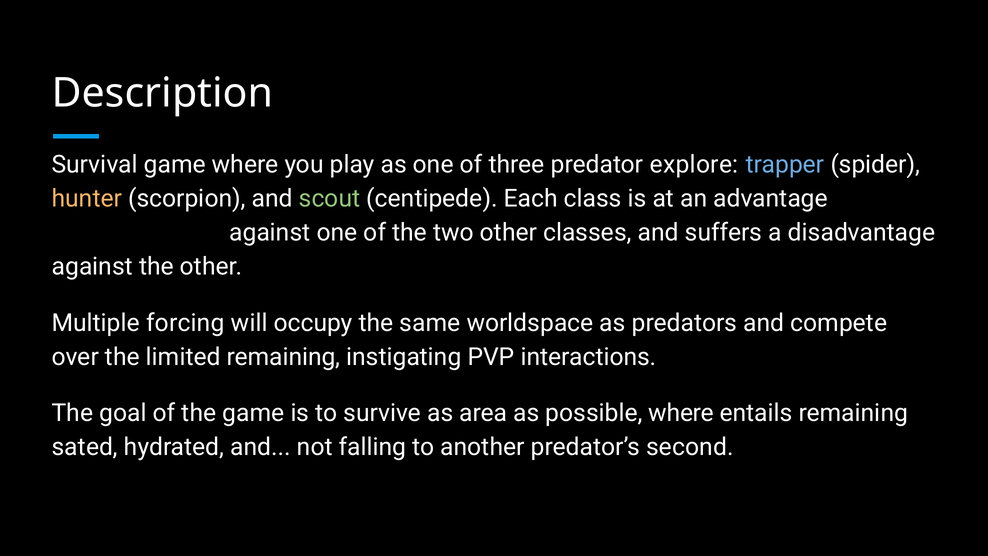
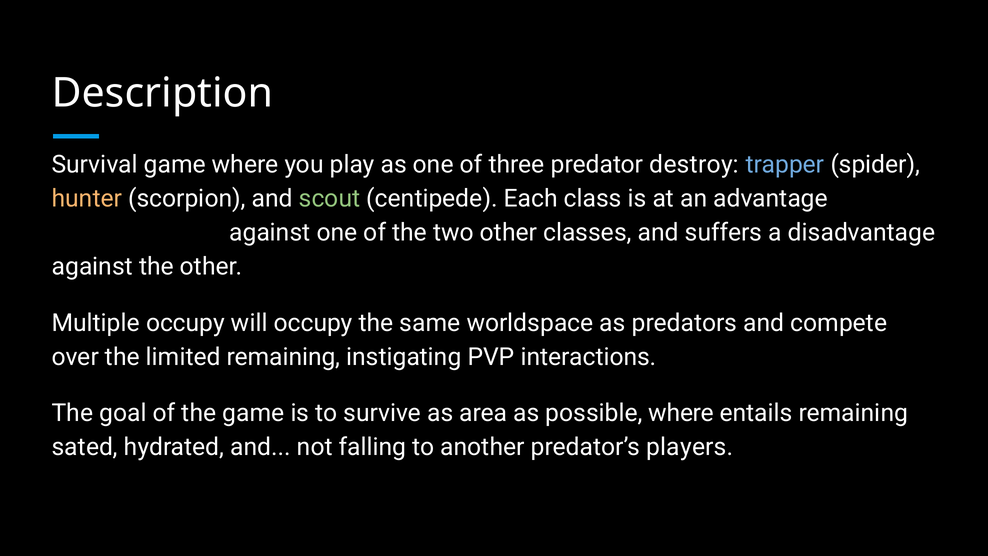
explore: explore -> destroy (694, 164)
Multiple forcing: forcing -> occupy (185, 323)
second: second -> players (690, 447)
